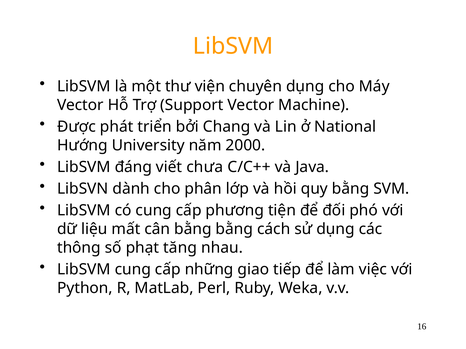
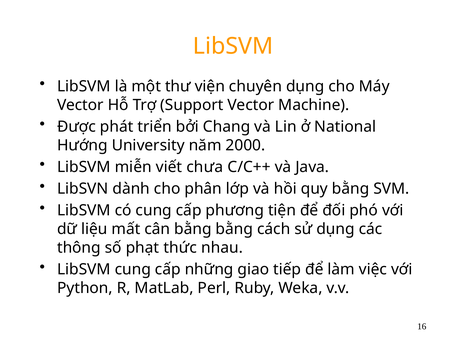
đáng: đáng -> miễn (133, 167)
tăng: tăng -> thức (180, 248)
